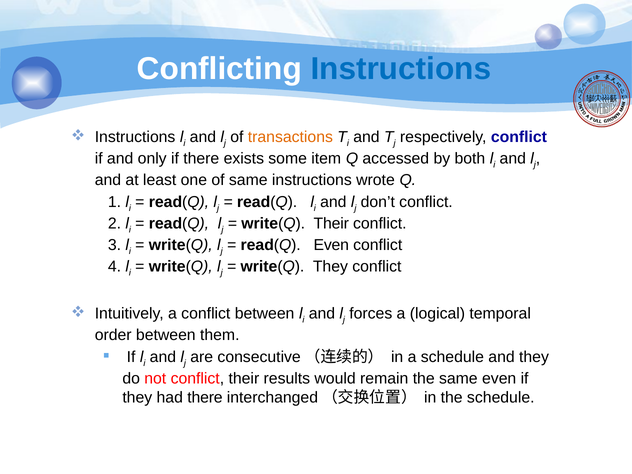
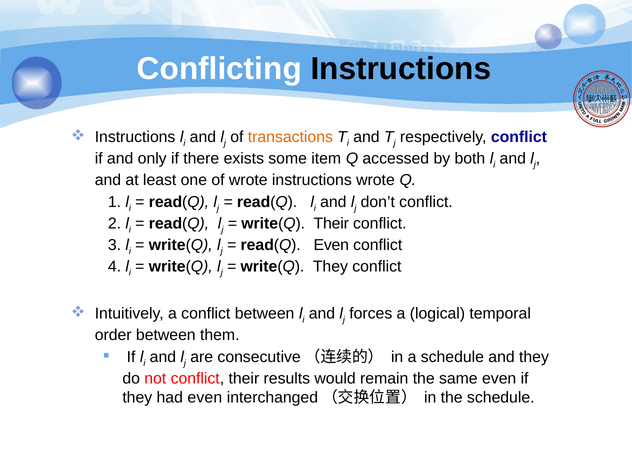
Instructions colour: blue -> black (401, 69)
of same: same -> wrote (248, 180)
had there: there -> even (205, 398)
